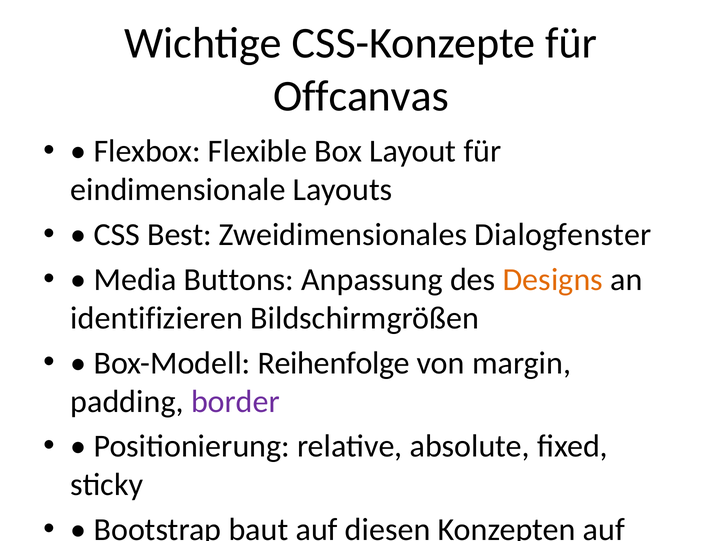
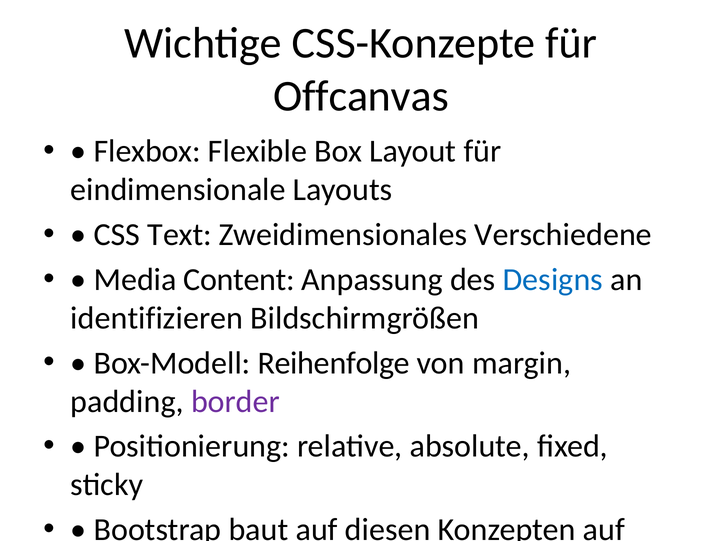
Best: Best -> Text (180, 235)
Dialogfenster: Dialogfenster -> Verschiedene (563, 235)
Buttons: Buttons -> Content (239, 280)
Designs colour: orange -> blue (553, 280)
